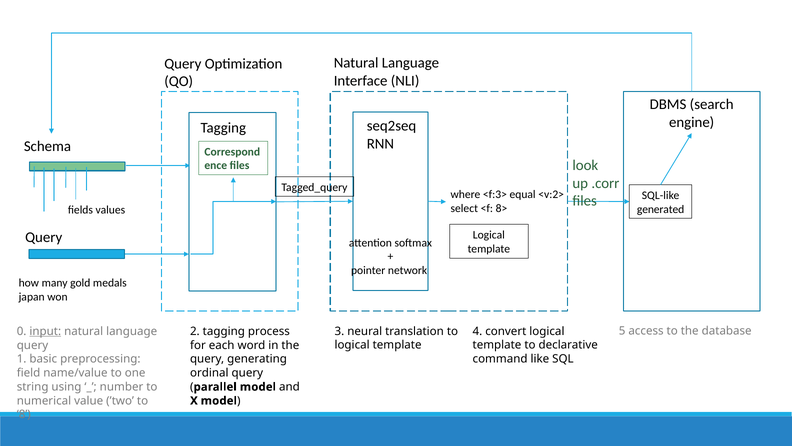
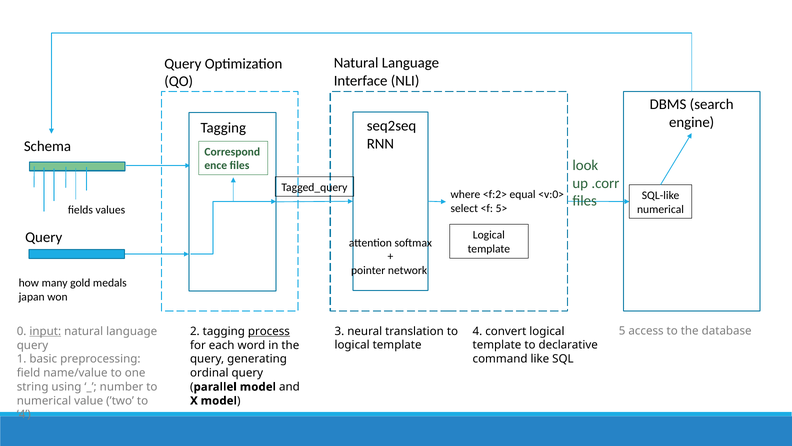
<f:3>: <f:3> -> <f:2> (495, 194)
<v:2>: <v:2> -> <v:0> (551, 194)
8>: 8> -> 5> (501, 208)
generated: generated -> numerical (661, 209)
process underline: none -> present (269, 331)
8: 8 -> 4 (24, 414)
